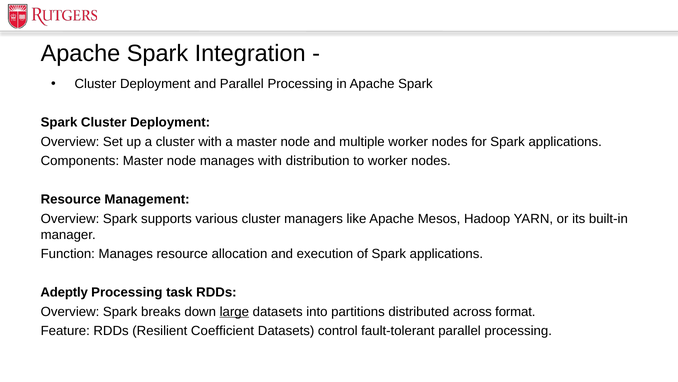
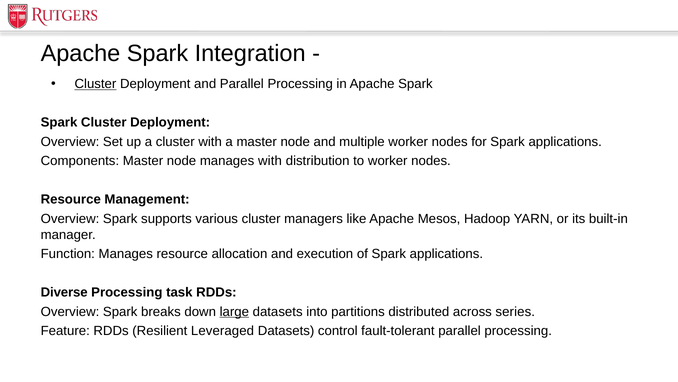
Cluster underline: none -> present (95, 84)
Adeptly: Adeptly -> Diverse (64, 292)
format: format -> series (515, 311)
Coefficient: Coefficient -> Leveraged (223, 330)
